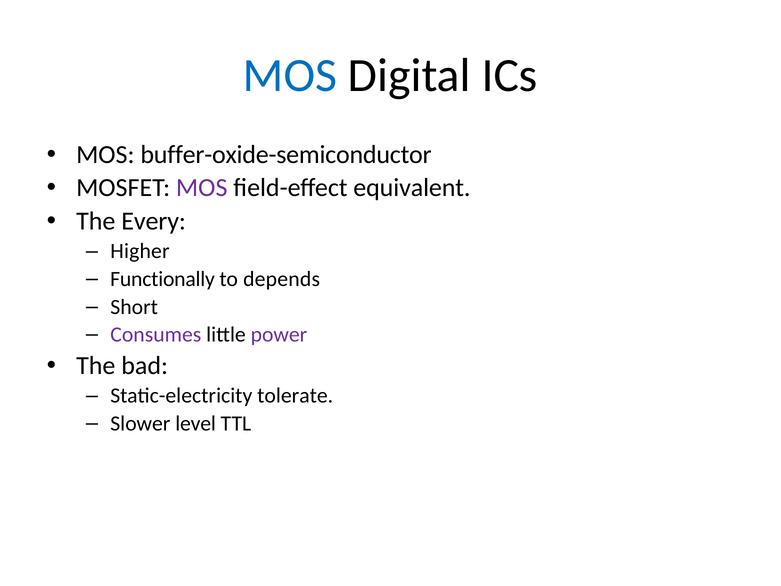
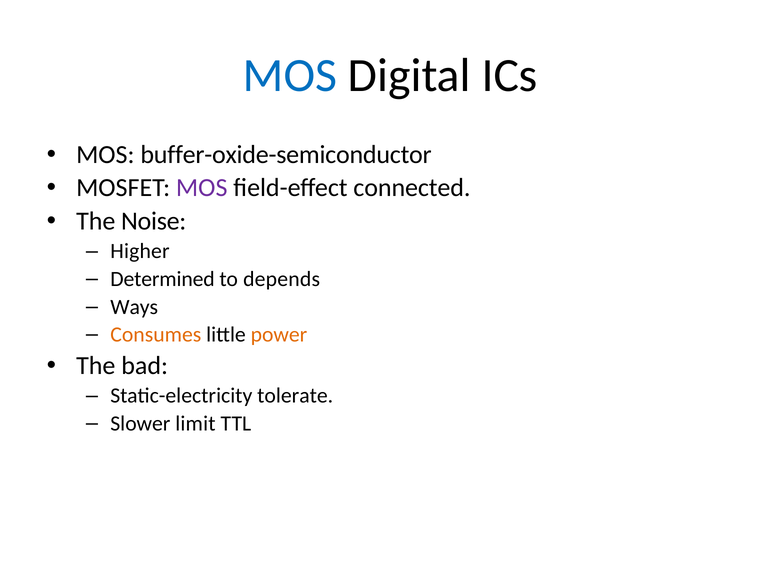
equivalent: equivalent -> connected (412, 188)
Every: Every -> Noise (154, 221)
Functionally: Functionally -> Determined (163, 279)
Short: Short -> Ways (134, 307)
Consumes colour: purple -> orange (156, 335)
power colour: purple -> orange (279, 335)
level: level -> limit (195, 423)
